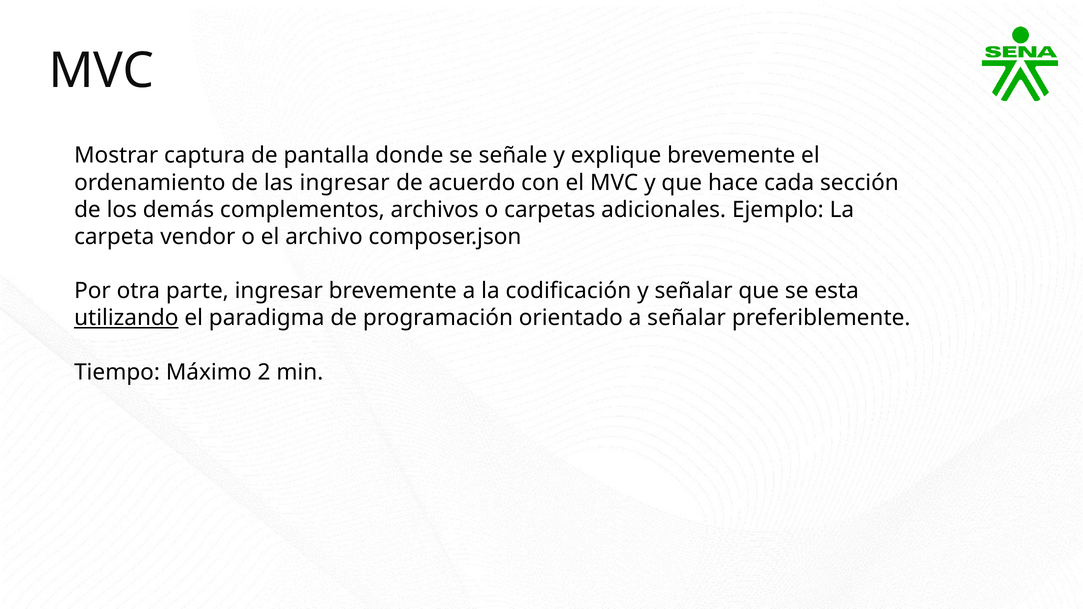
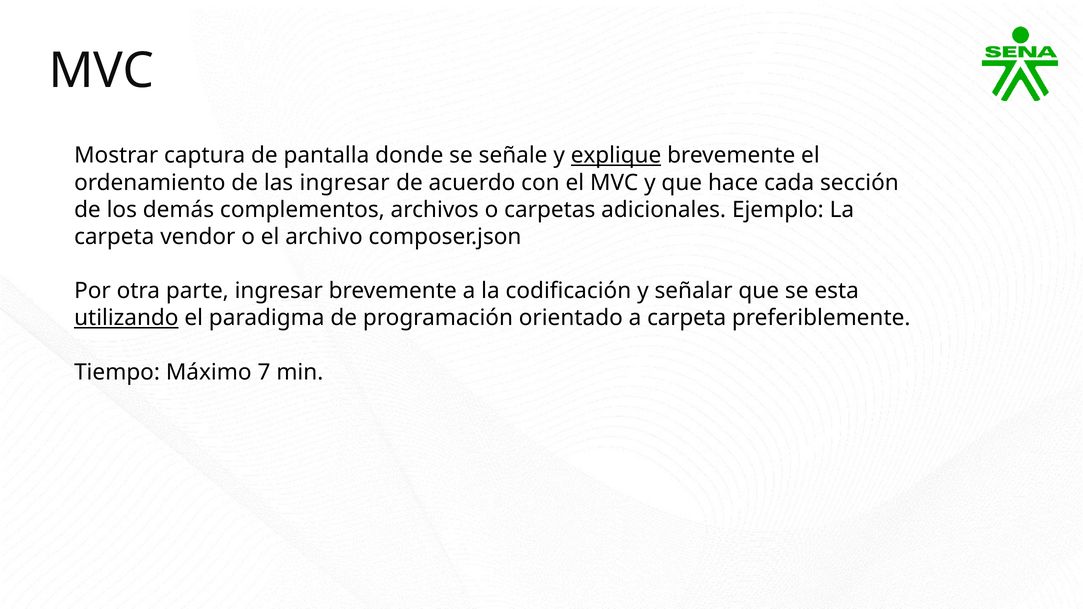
explique underline: none -> present (616, 156)
a señalar: señalar -> carpeta (687, 318)
2: 2 -> 7 (264, 372)
